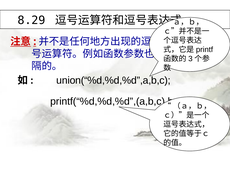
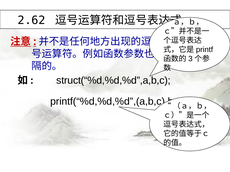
8.29: 8.29 -> 2.62 (31, 20)
union(“%d,%d,%d”,a,b,c: union(“%d,%d,%d”,a,b,c -> struct(“%d,%d,%d”,a,b,c (113, 81)
